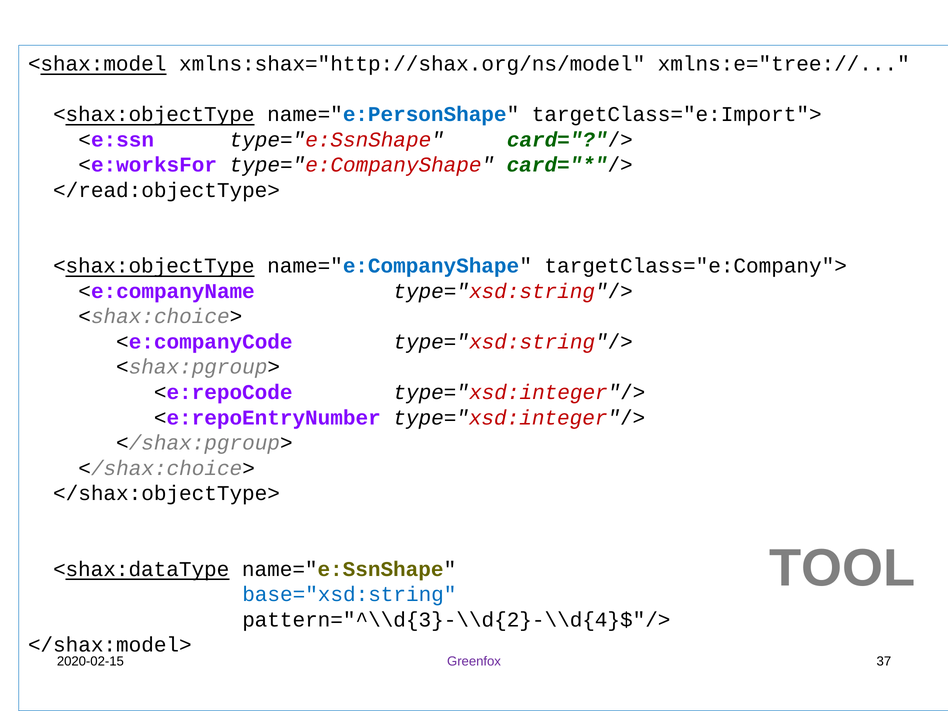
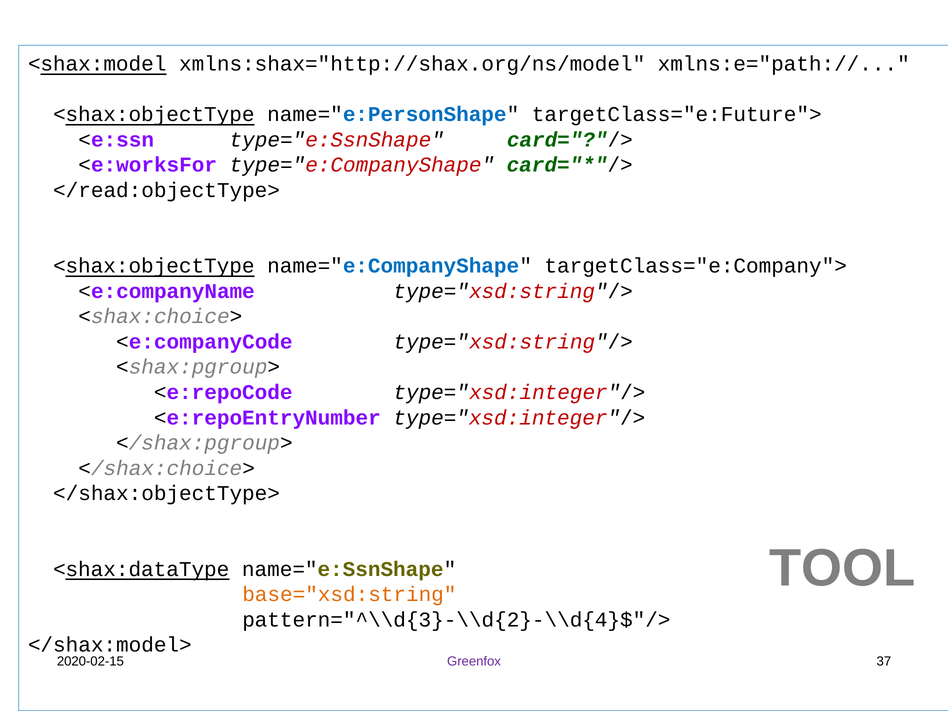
xmlns:e="tree://: xmlns:e="tree:// -> xmlns:e="path:// (784, 64)
targetClass="e:Import">: targetClass="e:Import"> -> targetClass="e:Future"> (677, 114)
base="xsd:string colour: blue -> orange (349, 594)
